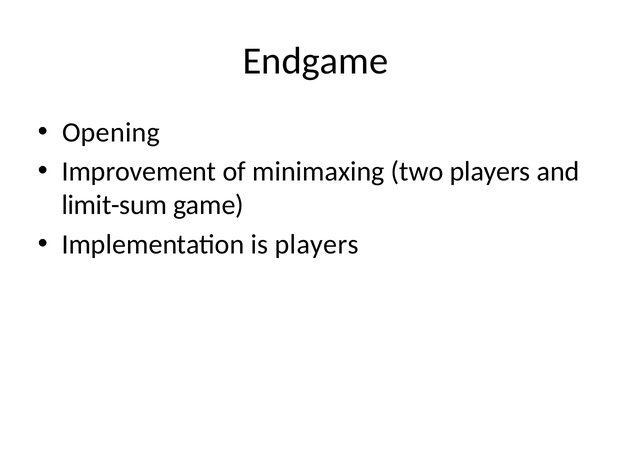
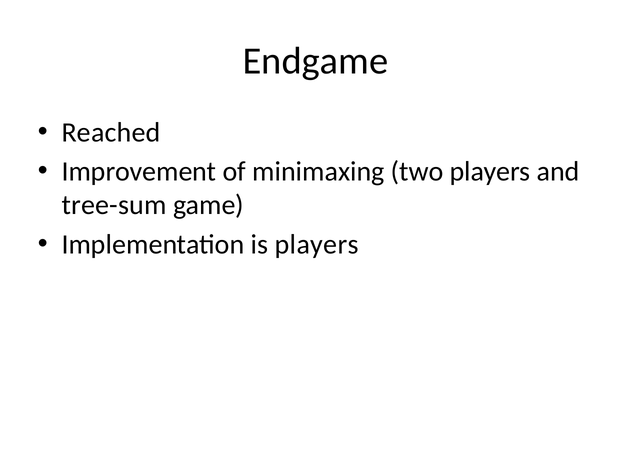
Opening: Opening -> Reached (111, 132)
limit-sum: limit-sum -> tree-sum (114, 205)
